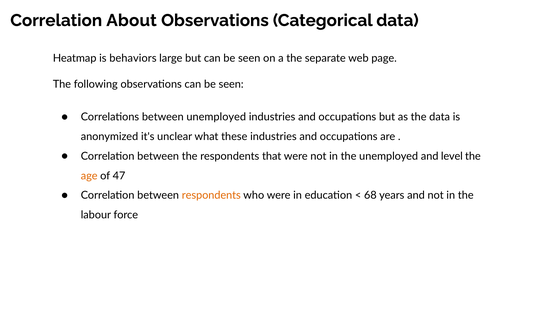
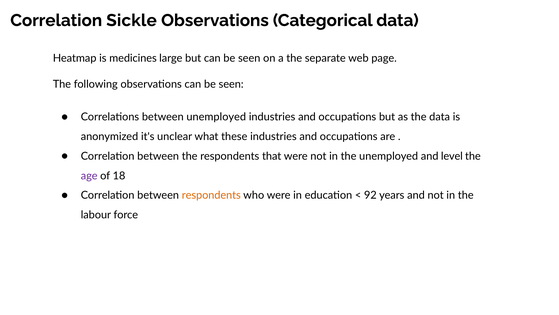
About: About -> Sickle (132, 20)
behaviors: behaviors -> medicines (133, 58)
age colour: orange -> purple (89, 175)
47: 47 -> 18 (119, 175)
68: 68 -> 92 (370, 195)
